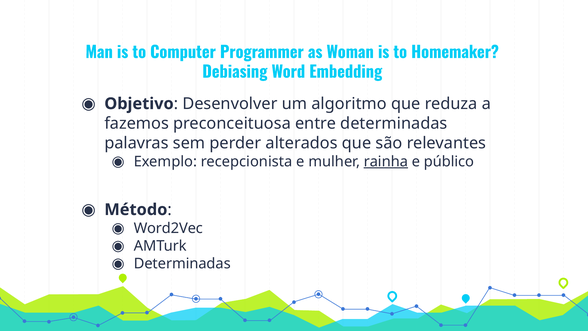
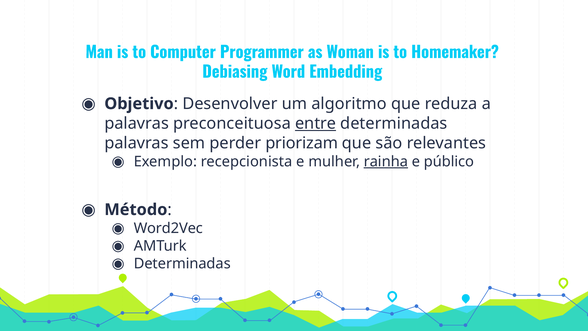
fazemos: fazemos -> palavras (137, 123)
entre underline: none -> present (316, 123)
alterados: alterados -> priorizam (302, 143)
